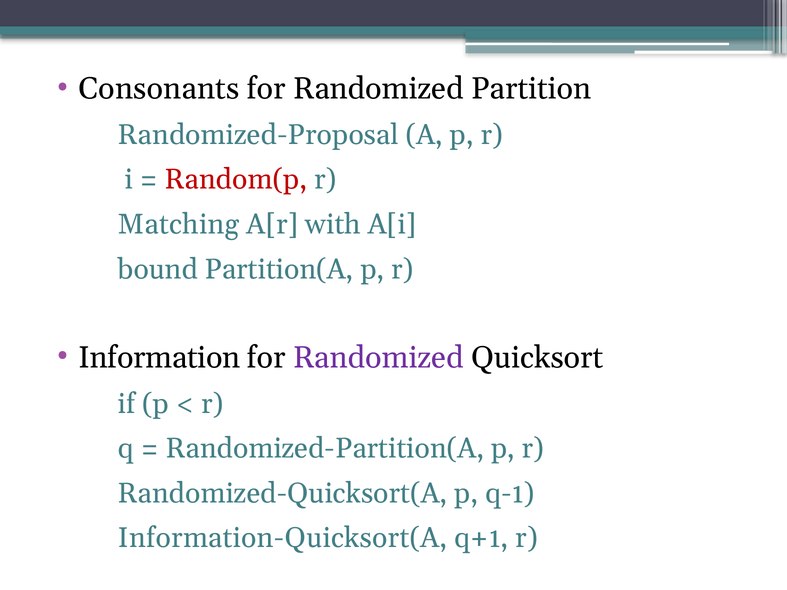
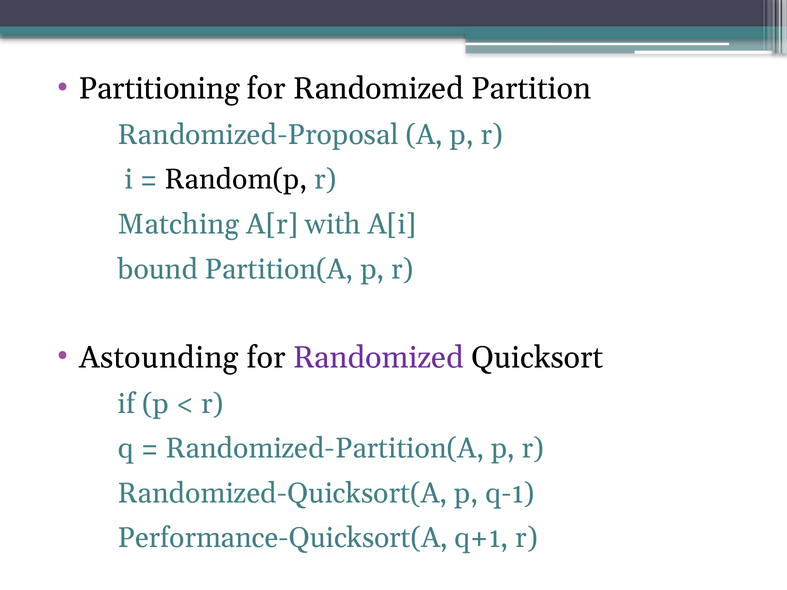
Consonants: Consonants -> Partitioning (159, 89)
Random(p colour: red -> black (236, 180)
Information: Information -> Astounding (159, 358)
Information-Quicksort(A: Information-Quicksort(A -> Performance-Quicksort(A (283, 538)
